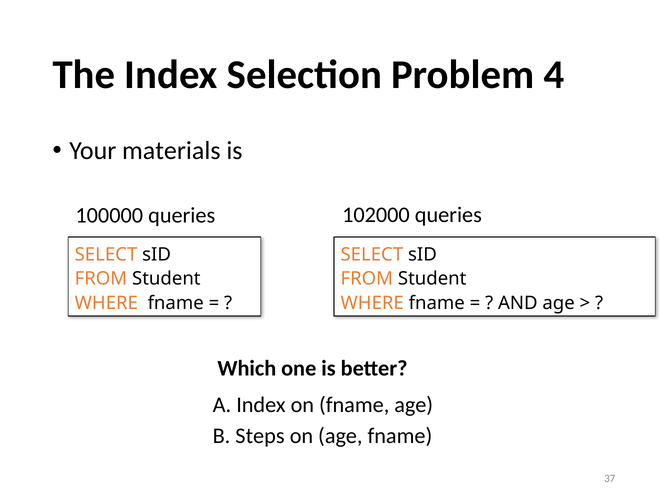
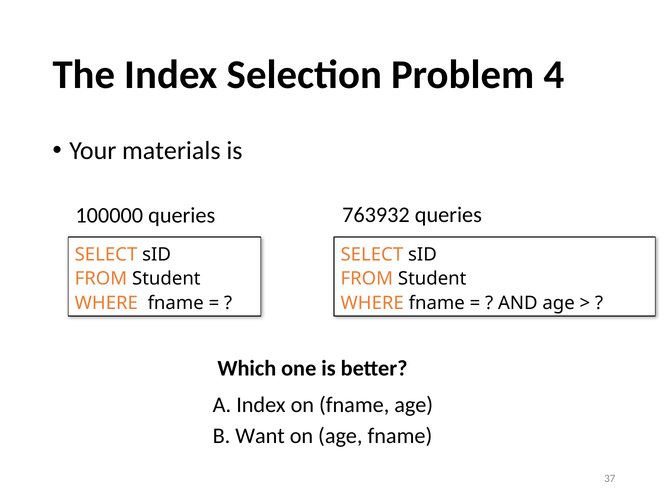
102000: 102000 -> 763932 (376, 215)
Steps: Steps -> Want (260, 436)
